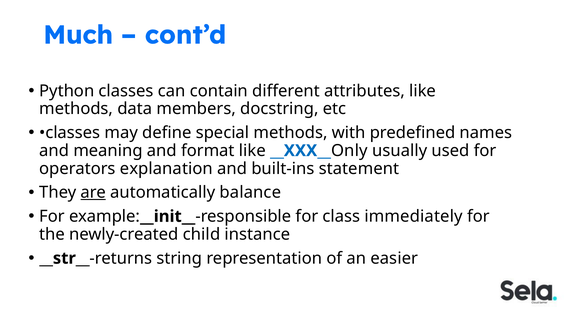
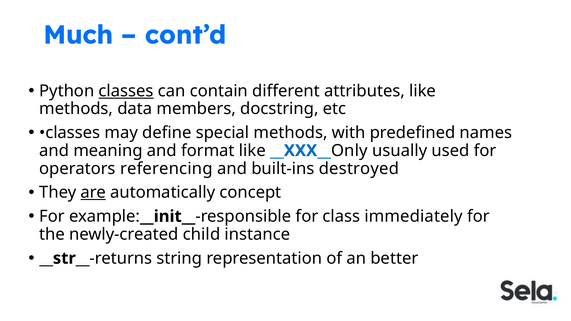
classes underline: none -> present (126, 91)
explanation: explanation -> referencing (166, 169)
statement: statement -> destroyed (359, 169)
balance: balance -> concept (250, 193)
easier: easier -> better (394, 258)
